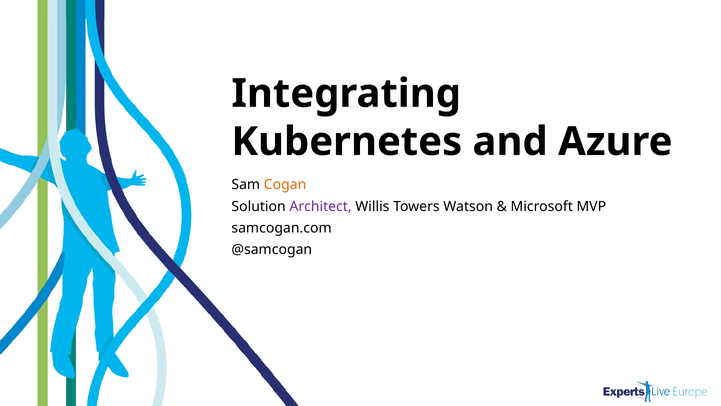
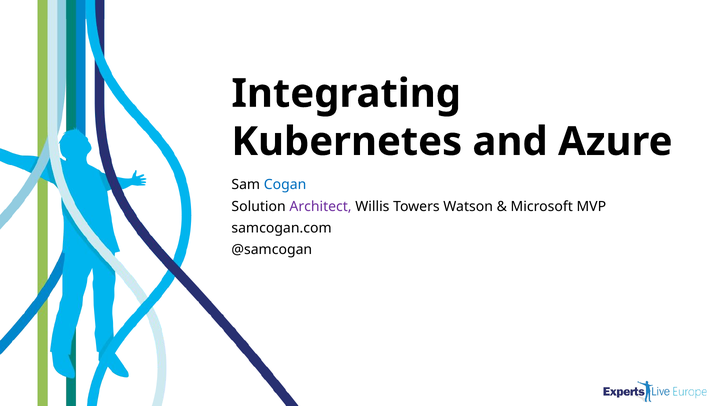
Cogan colour: orange -> blue (285, 185)
